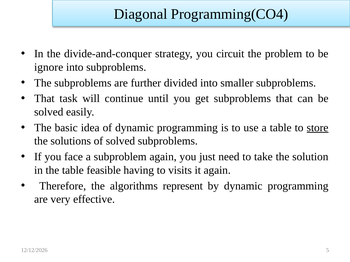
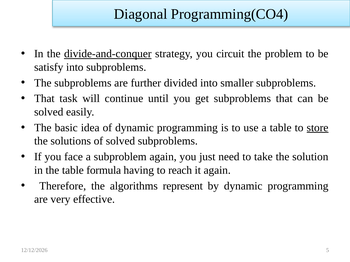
divide-and-conquer underline: none -> present (108, 54)
ignore: ignore -> satisfy (49, 67)
feasible: feasible -> formula (104, 170)
visits: visits -> reach (180, 170)
